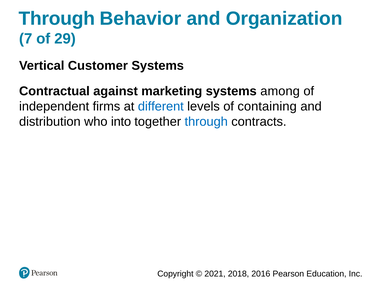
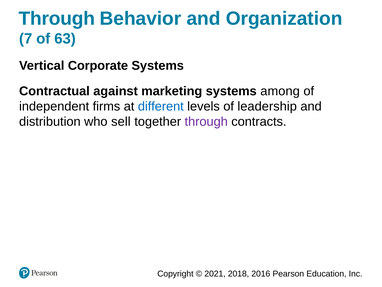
29: 29 -> 63 (65, 39)
Customer: Customer -> Corporate (98, 65)
containing: containing -> leadership (267, 106)
into: into -> sell (121, 121)
through colour: blue -> purple (206, 121)
